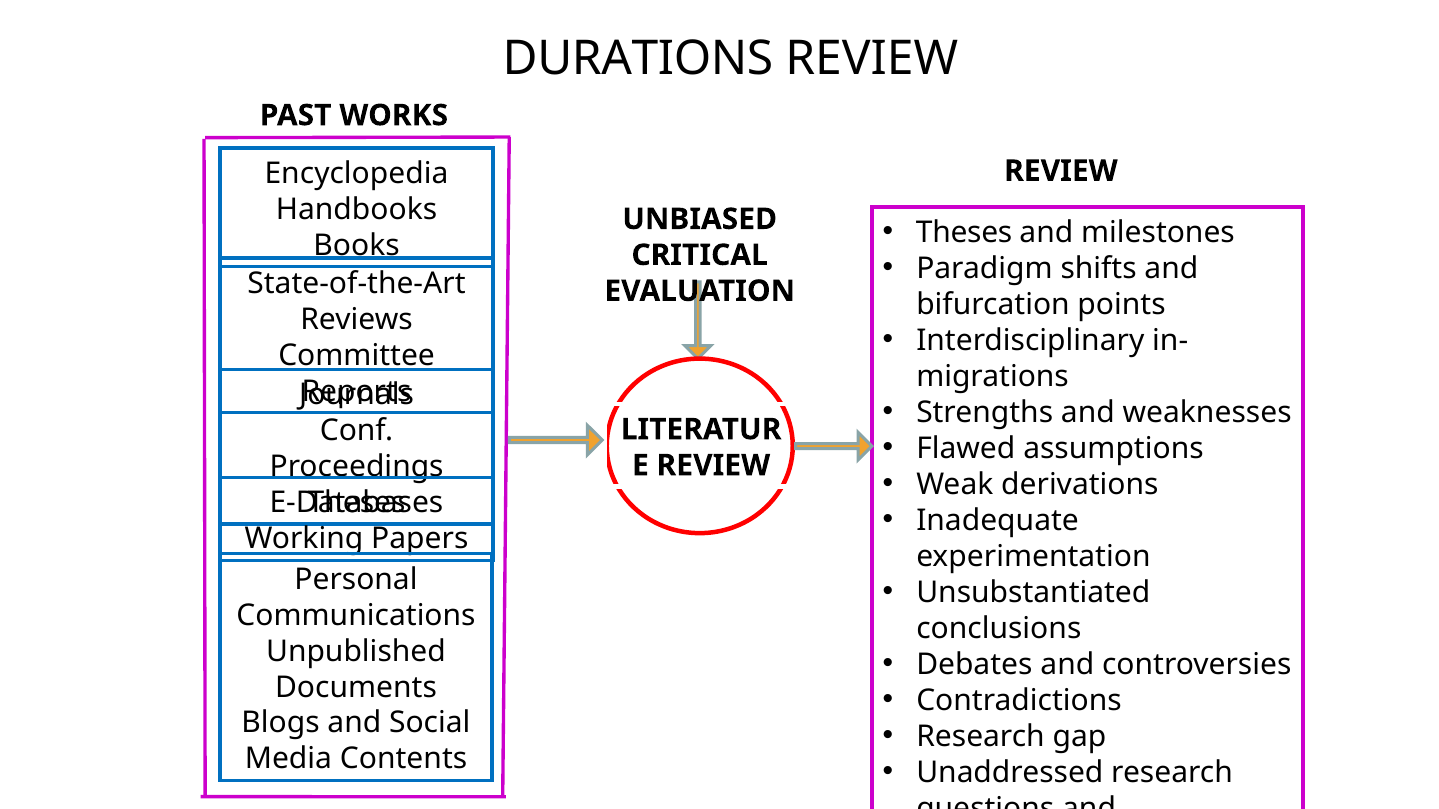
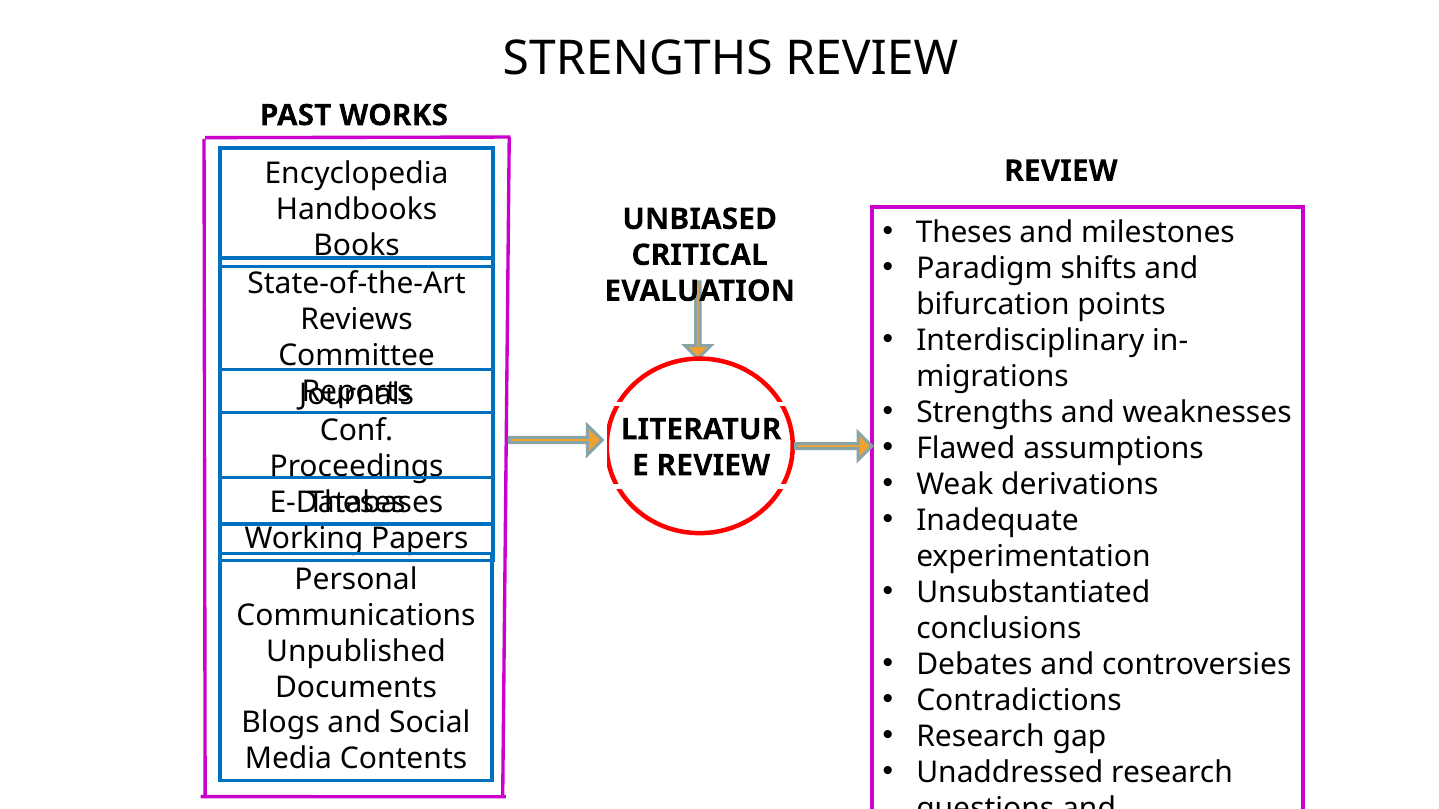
DURATIONS: DURATIONS -> STRENGTHS (638, 59)
